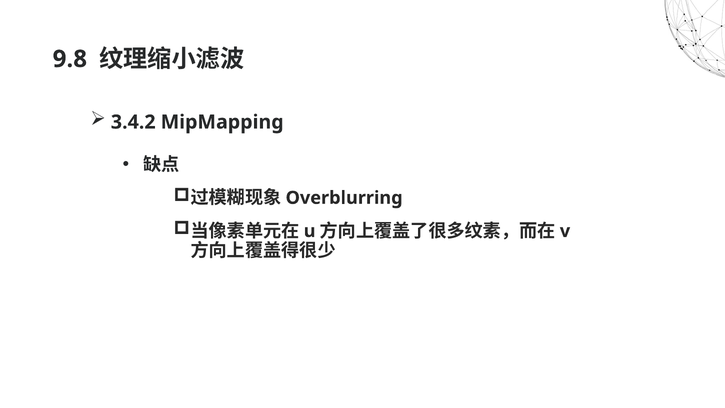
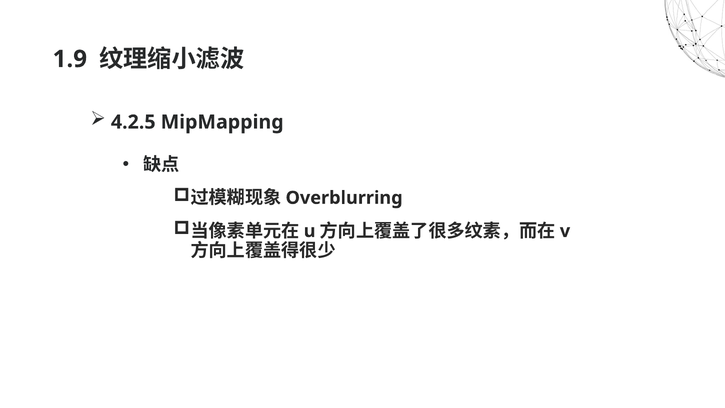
9.8: 9.8 -> 1.9 (70, 59)
3.4.2: 3.4.2 -> 4.2.5 (133, 122)
